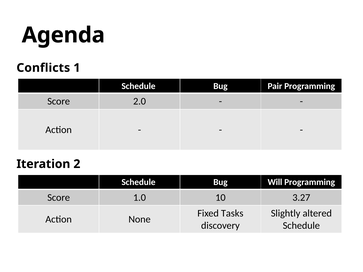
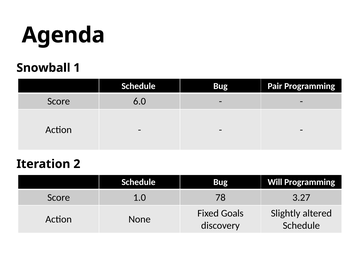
Conflicts: Conflicts -> Snowball (43, 68)
2.0: 2.0 -> 6.0 (140, 101)
10: 10 -> 78 (220, 198)
Tasks: Tasks -> Goals (232, 213)
